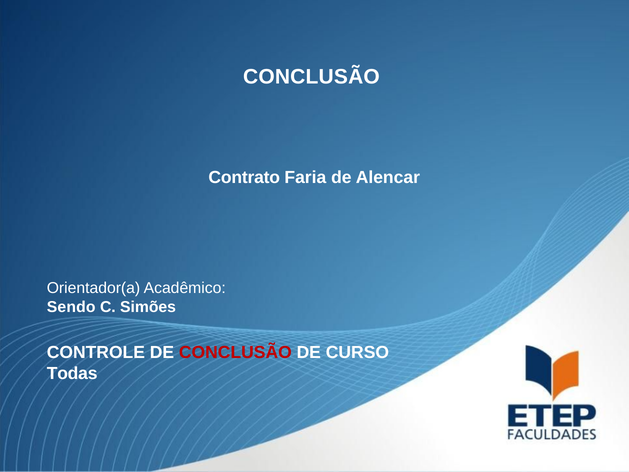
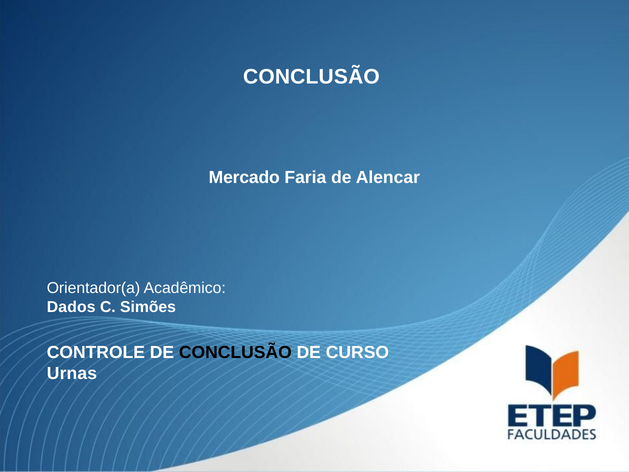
Contrato: Contrato -> Mercado (244, 178)
Sendo: Sendo -> Dados (71, 307)
CONCLUSÃO colour: red -> black (235, 352)
Todas: Todas -> Urnas (72, 373)
